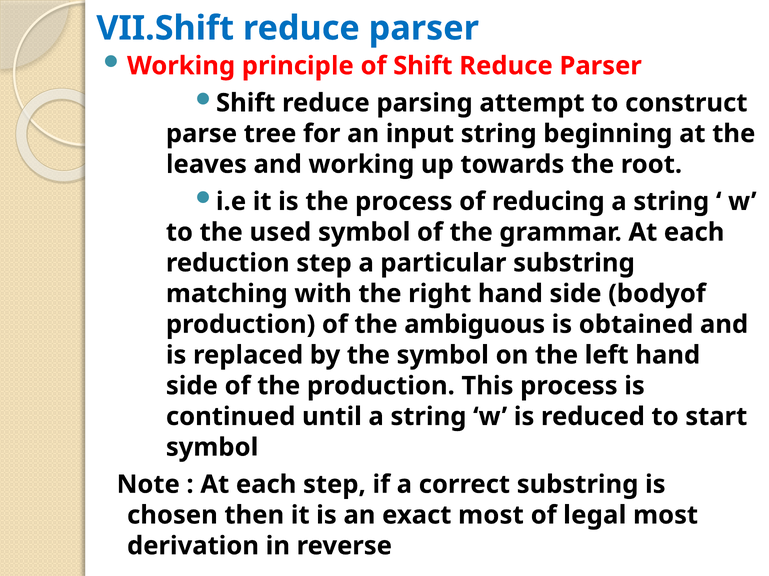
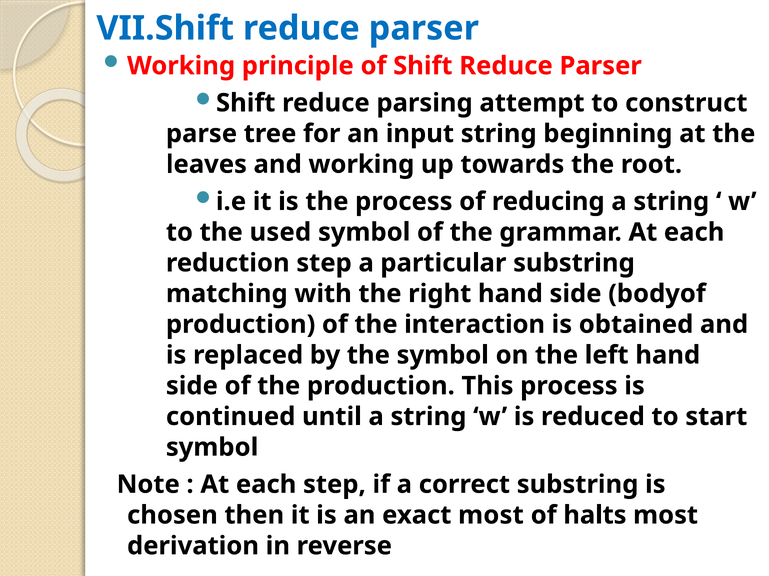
ambiguous: ambiguous -> interaction (475, 325)
legal: legal -> halts (595, 516)
